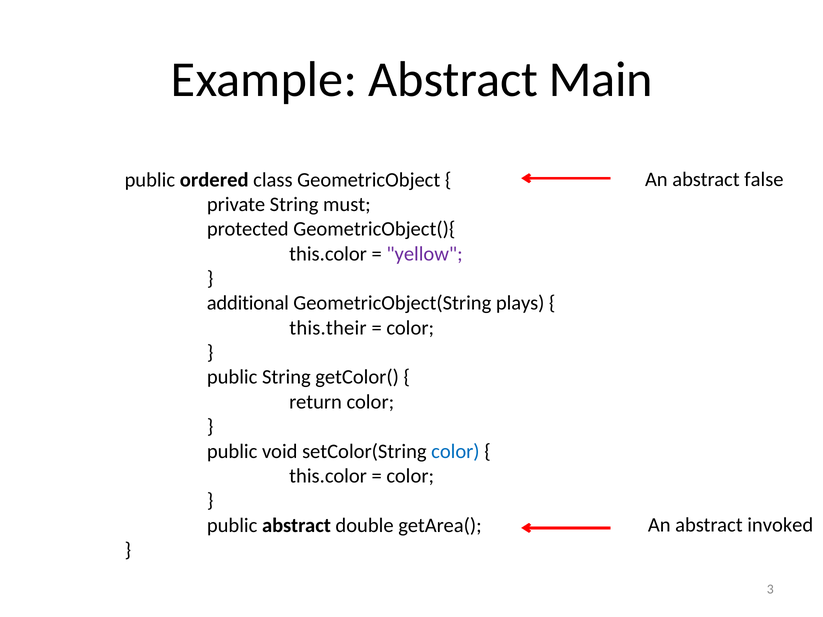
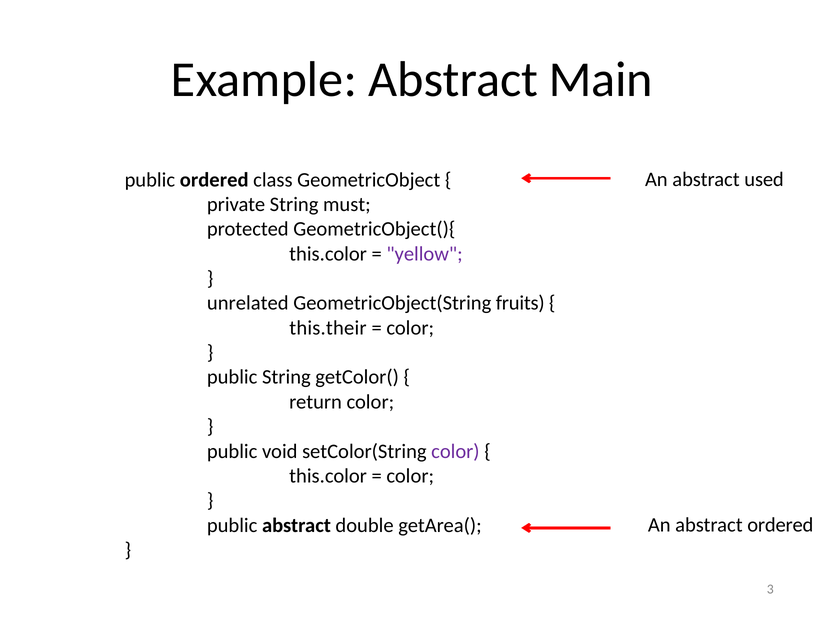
false: false -> used (764, 179)
additional: additional -> unrelated (248, 303)
plays: plays -> fruits (520, 303)
color colour: blue -> purple (455, 451)
abstract invoked: invoked -> ordered (780, 525)
